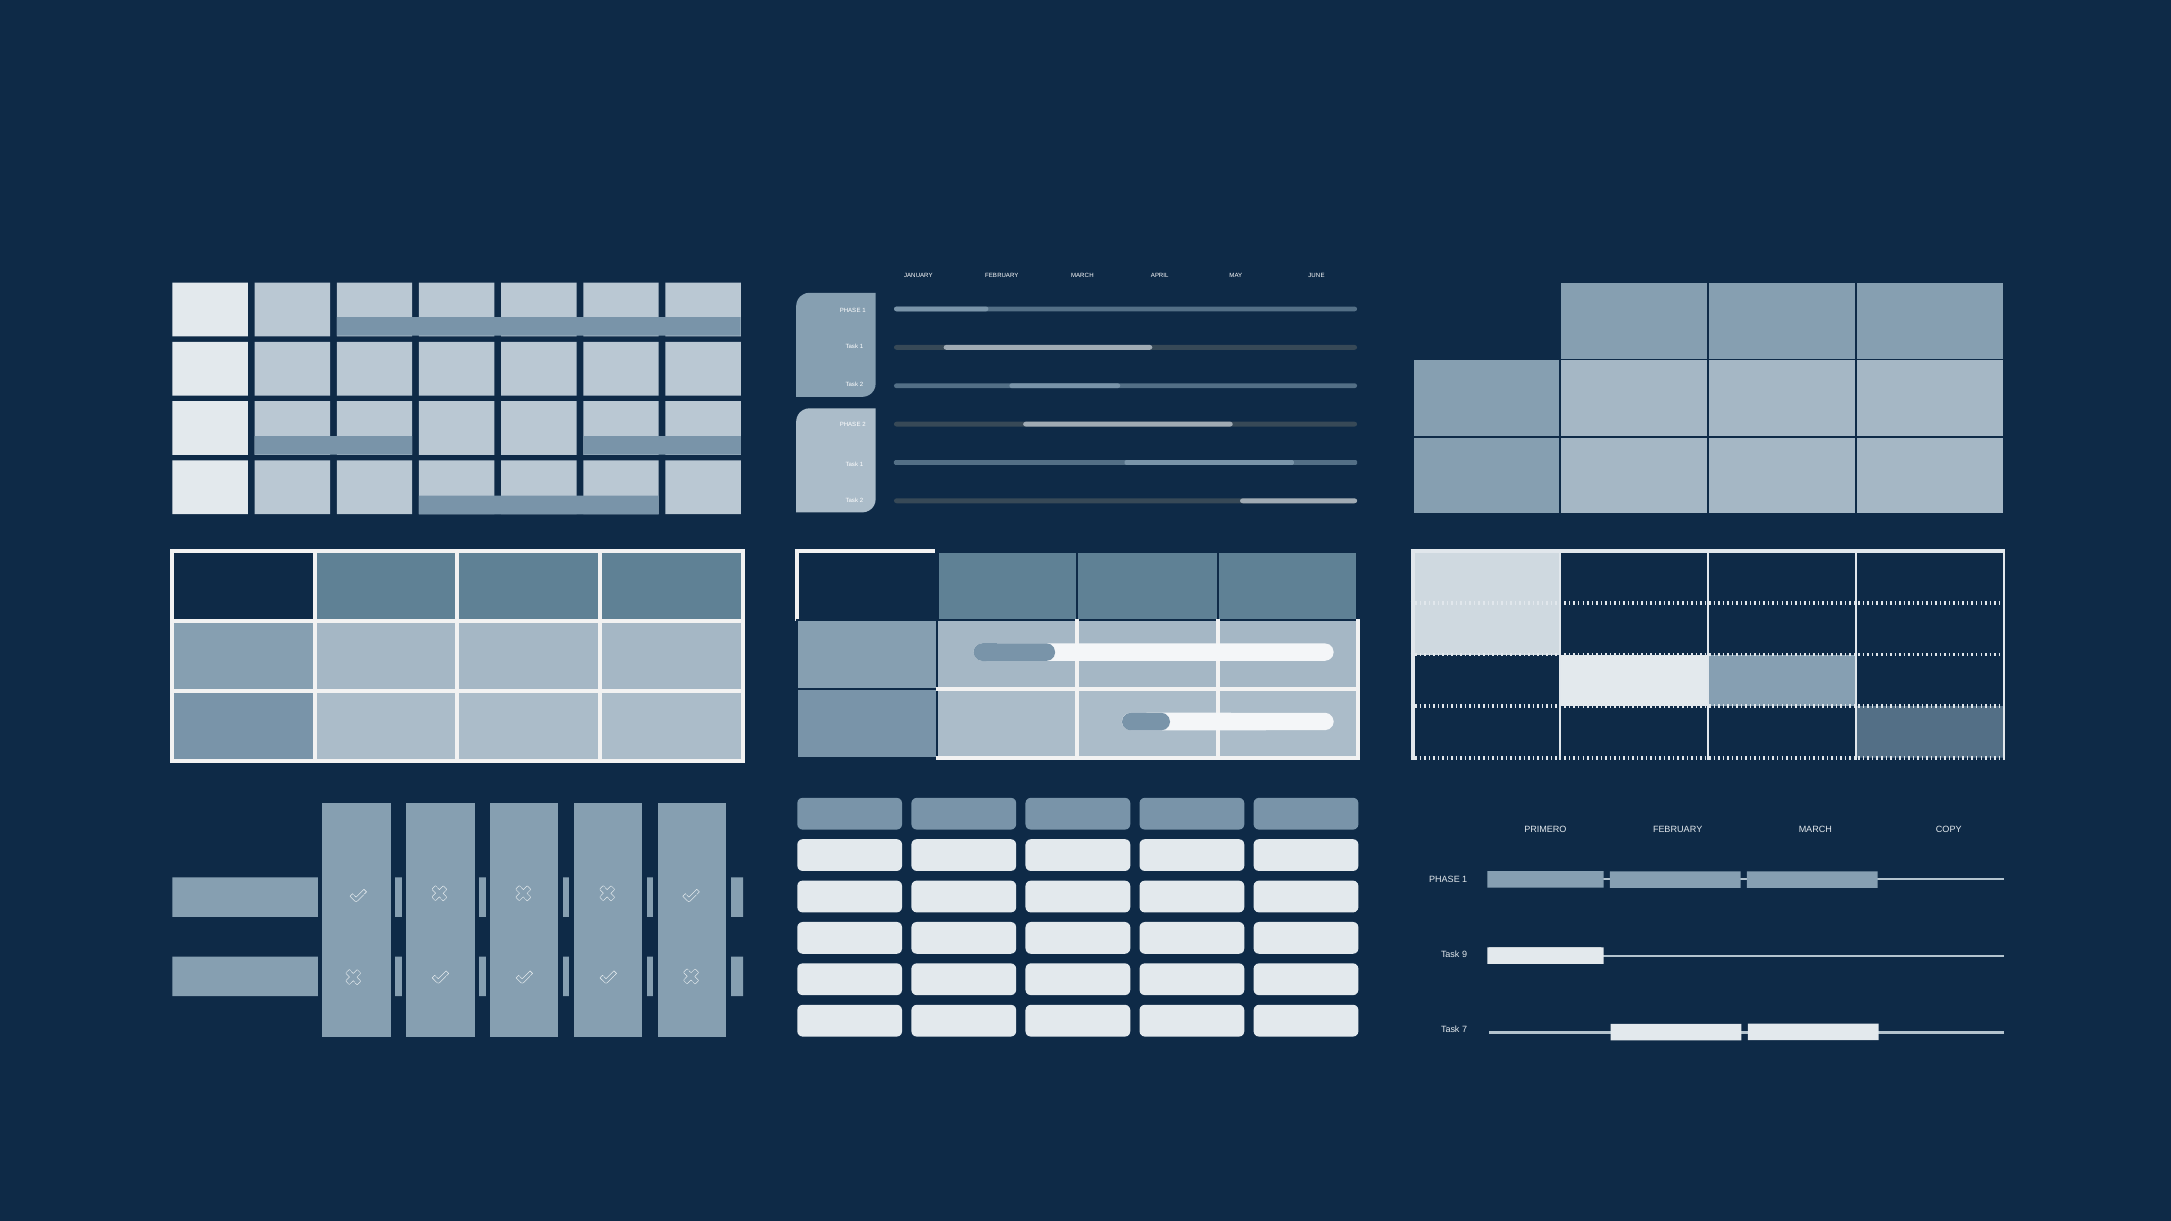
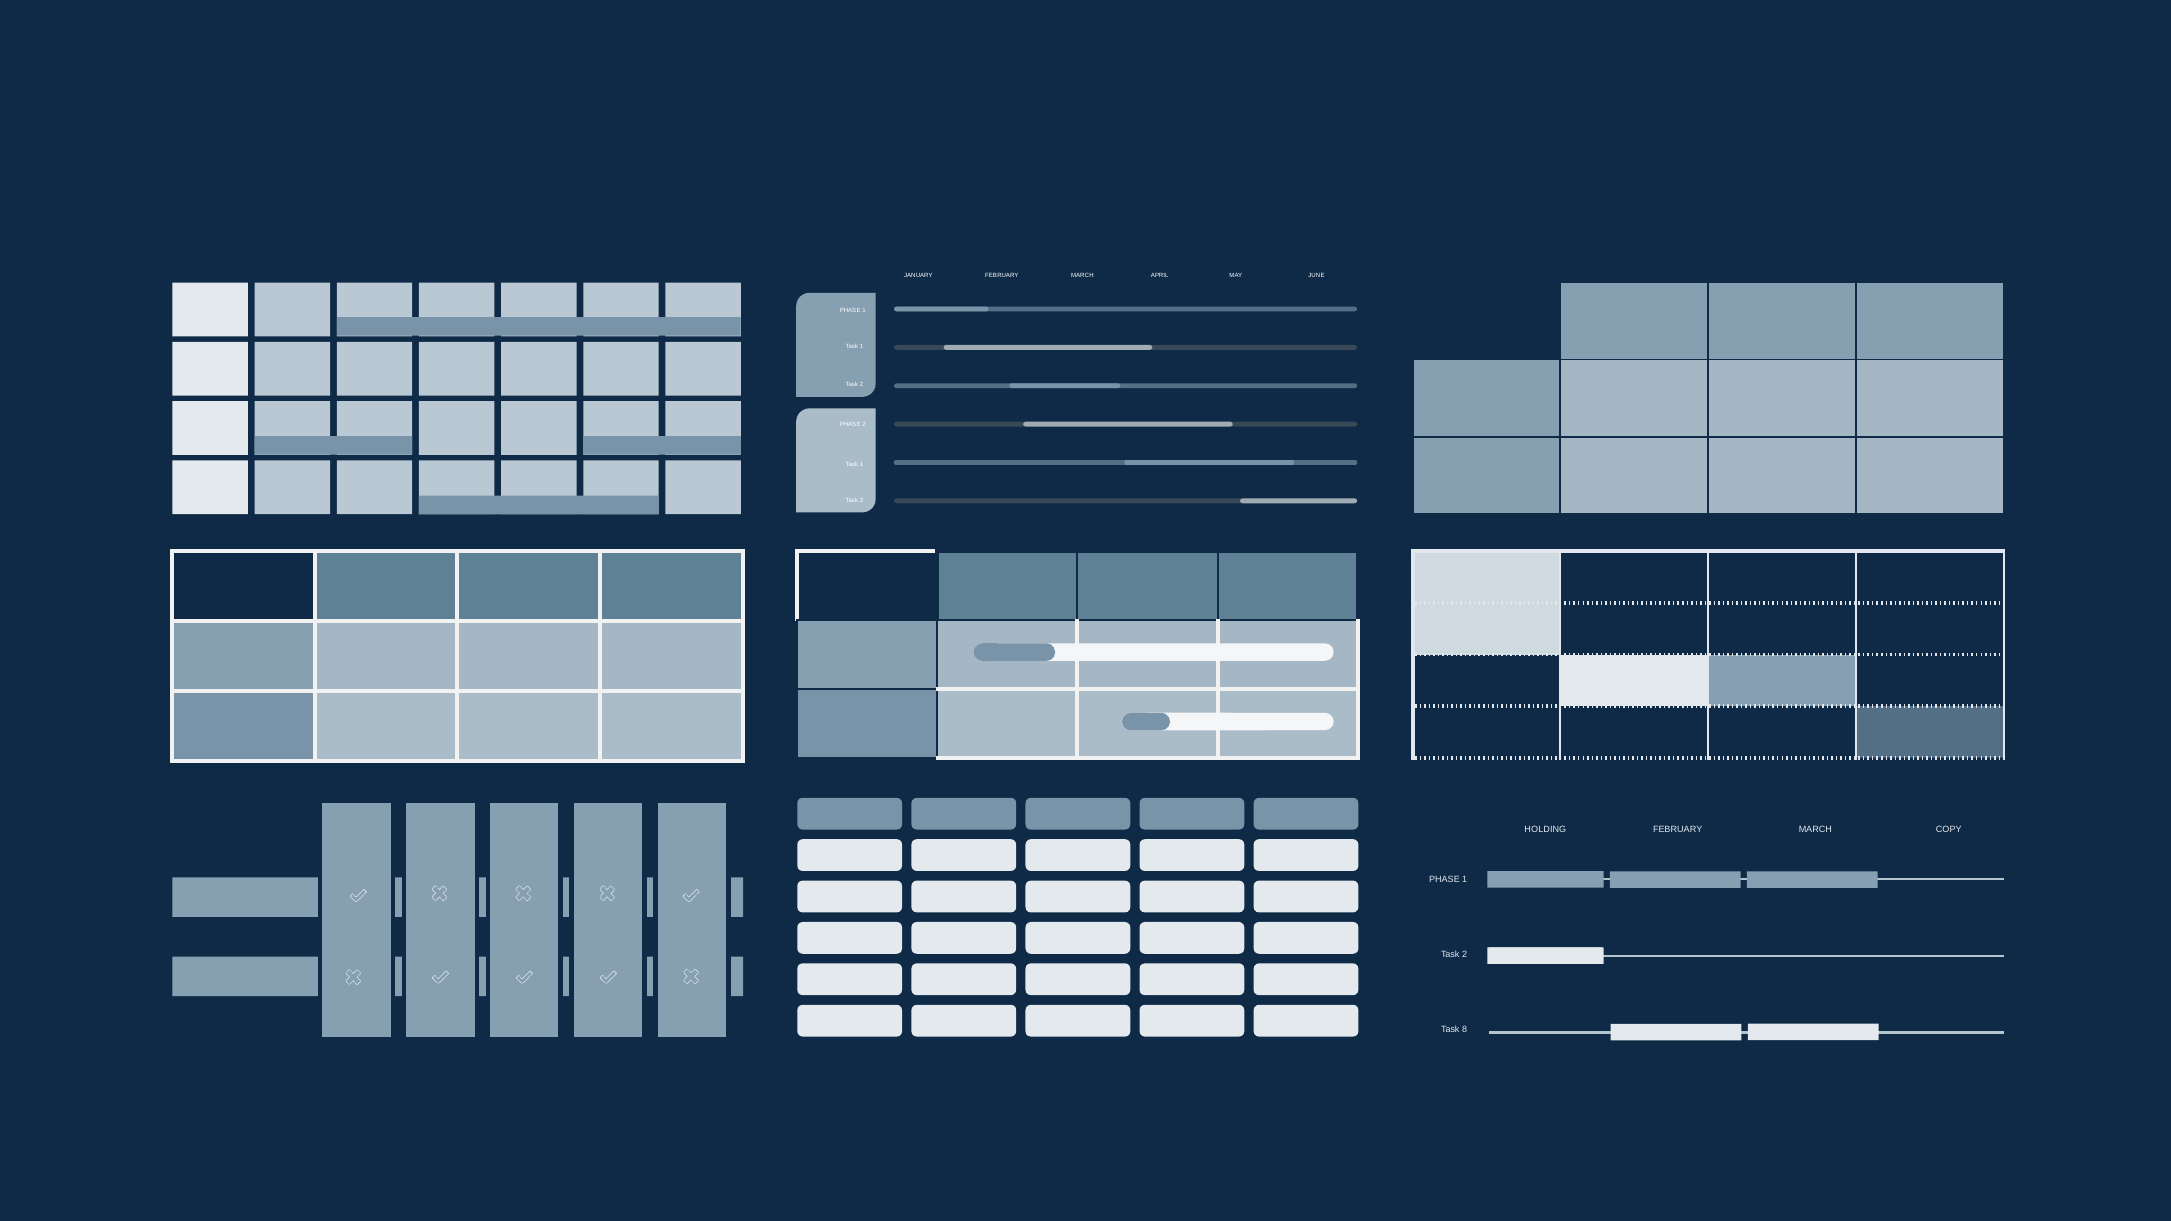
PRIMERO: PRIMERO -> HOLDING (1545, 830)
9: 9 -> 2 (1465, 955)
7: 7 -> 8 (1465, 1030)
